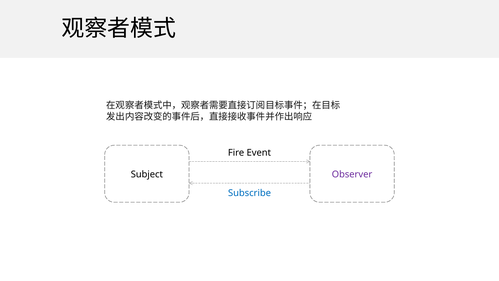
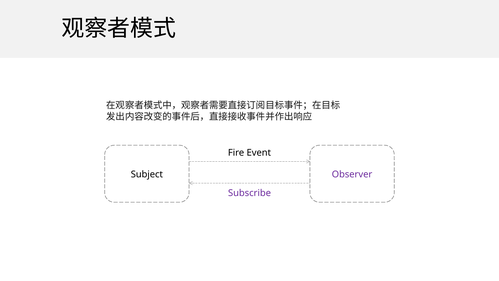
Subscribe colour: blue -> purple (250, 193)
